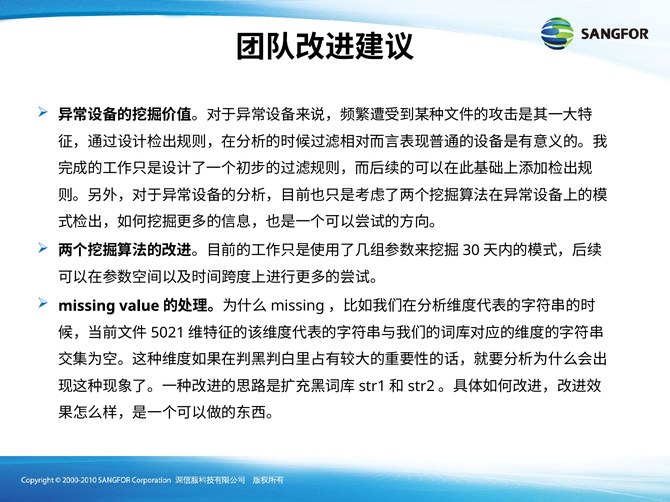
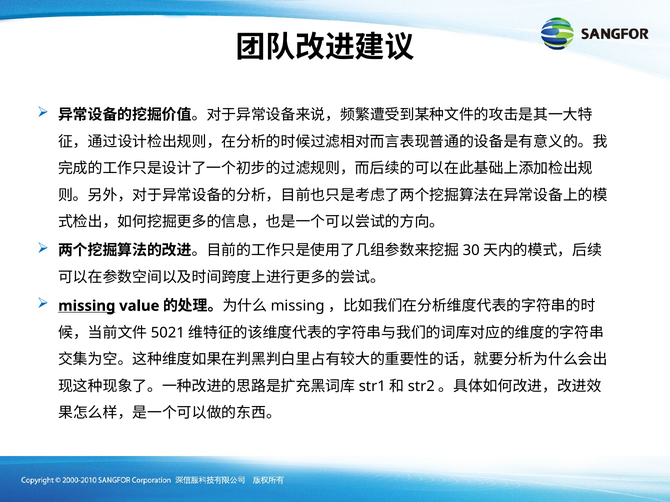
missing underline: none -> present (87, 306)
